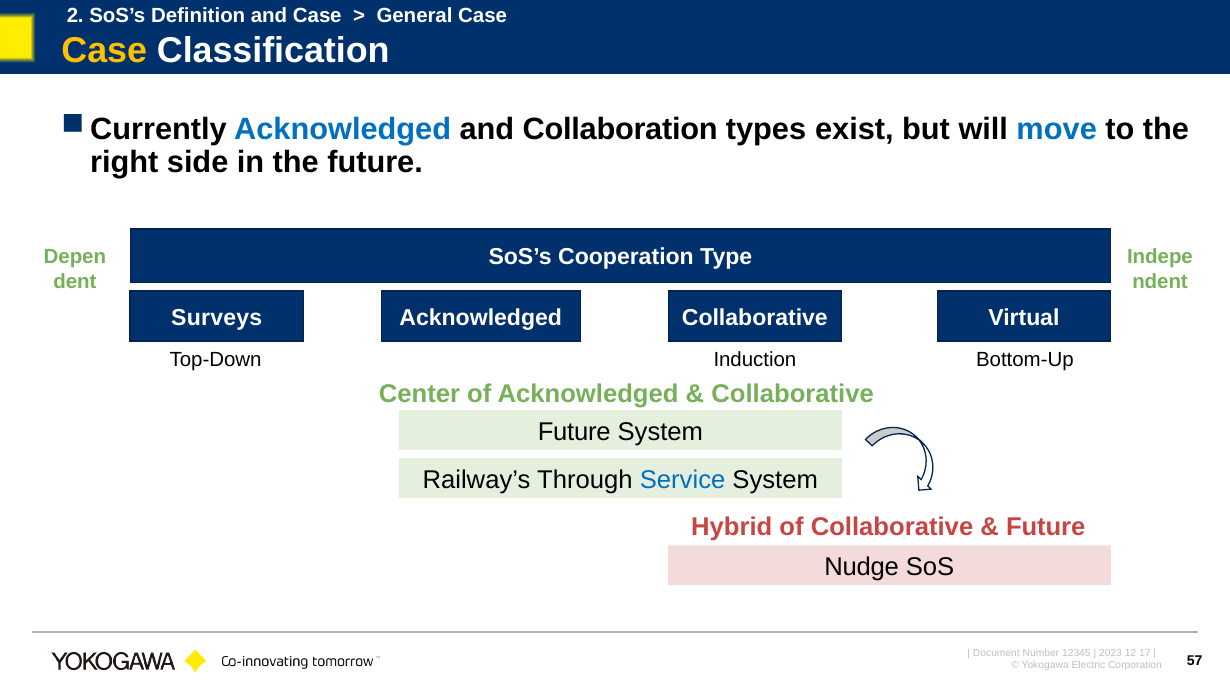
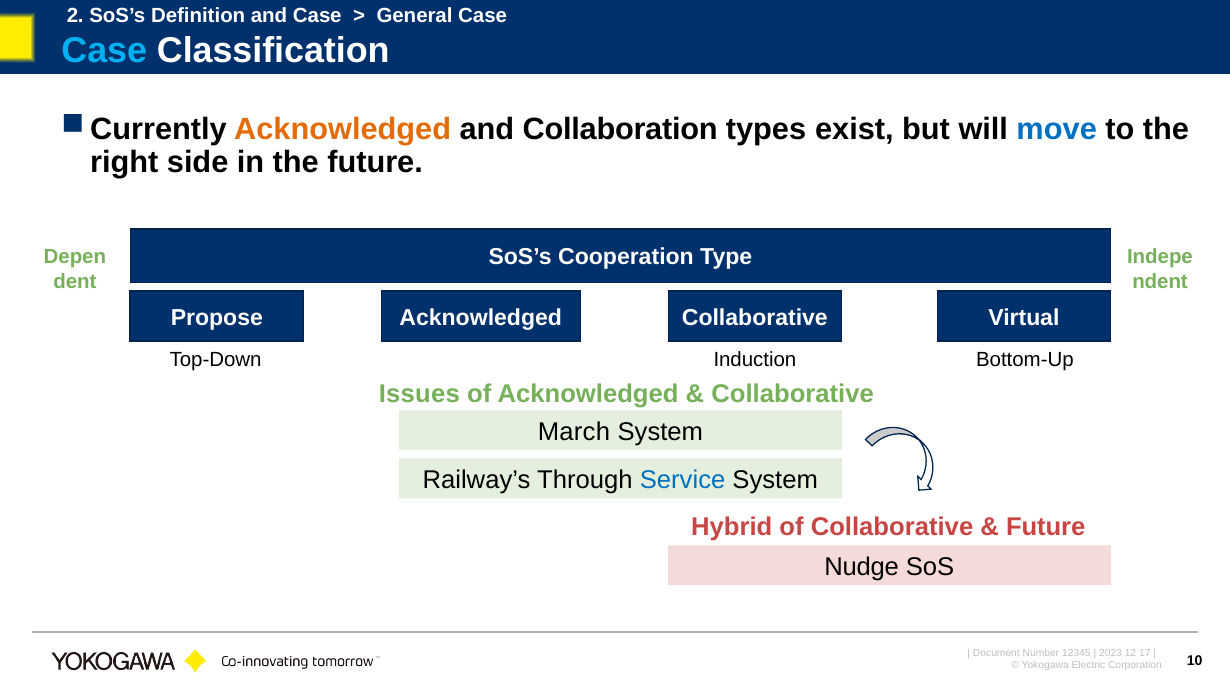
Case colour: yellow -> light blue (104, 50)
Acknowledged colour: blue -> orange (343, 129)
Surveys: Surveys -> Propose (217, 318)
Center: Center -> Issues (419, 394)
Future: Future -> March (574, 432)
57: 57 -> 10 (1195, 661)
